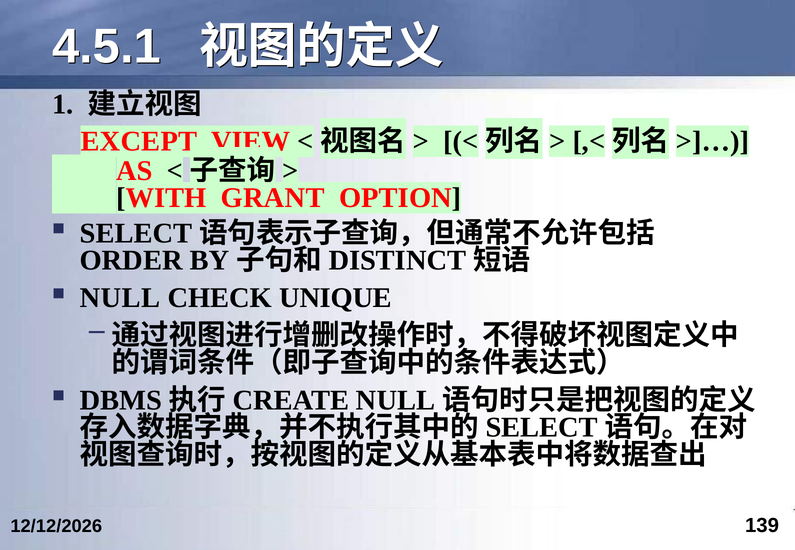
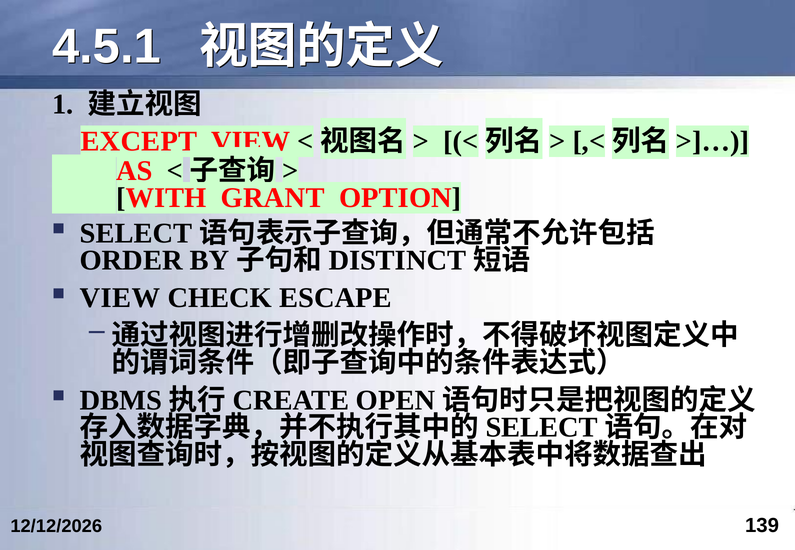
NULL: NULL -> VIEW (120, 298)
UNIQUE: UNIQUE -> ESCAPE (335, 298)
CREATE NULL: NULL -> OPEN (396, 400)
